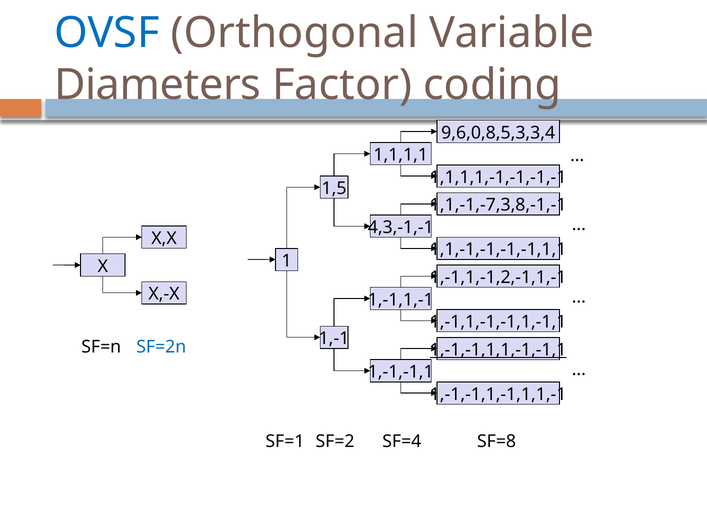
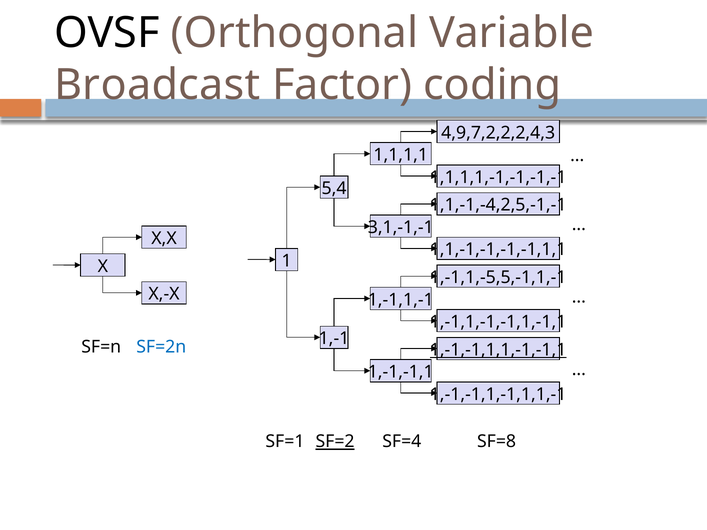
OVSF colour: blue -> black (107, 33)
Diameters: Diameters -> Broadcast (157, 85)
9,6,0,8,5,3,3,4: 9,6,0,8,5,3,3,4 -> 4,9,7,2,2,2,4,3 (498, 133)
1,5: 1,5 -> 5,4 (334, 189)
1,1,-1,-7,3,8,-1,-1: 1,1,-1,-7,3,8,-1,-1 -> 1,1,-1,-4,2,5,-1,-1 (498, 205)
4,3,-1,-1: 4,3,-1,-1 -> 3,1,-1,-1 (401, 228)
1,-1,1,-1,2,-1,1,-1: 1,-1,1,-1,2,-1,1,-1 -> 1,-1,1,-5,5,-1,1,-1 (498, 278)
SF=2 underline: none -> present (335, 442)
